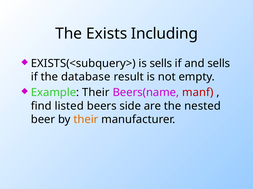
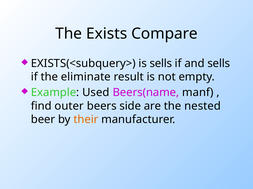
Including: Including -> Compare (164, 34)
database: database -> eliminate (86, 77)
Example Their: Their -> Used (96, 93)
manf colour: red -> black (198, 93)
listed: listed -> outer (69, 106)
